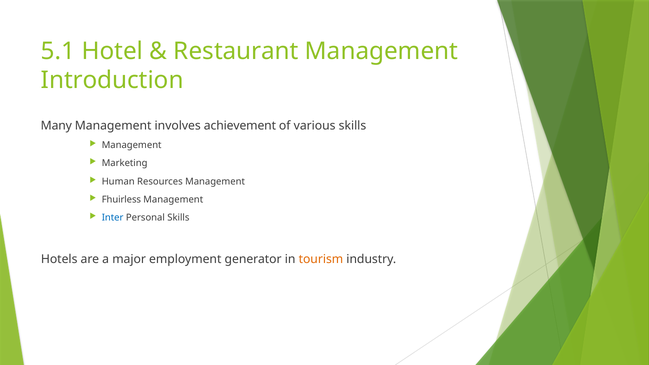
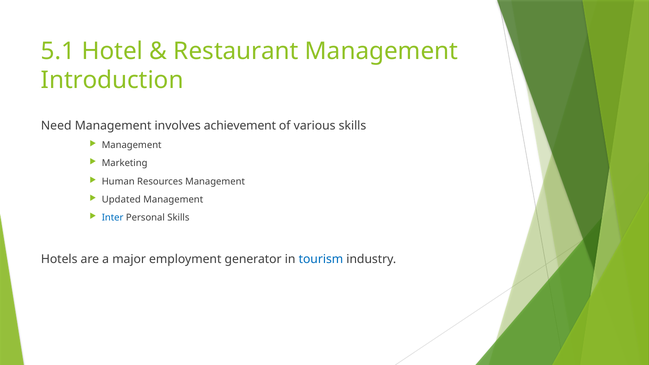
Many: Many -> Need (56, 126)
Fhuirless: Fhuirless -> Updated (121, 200)
tourism colour: orange -> blue (321, 259)
